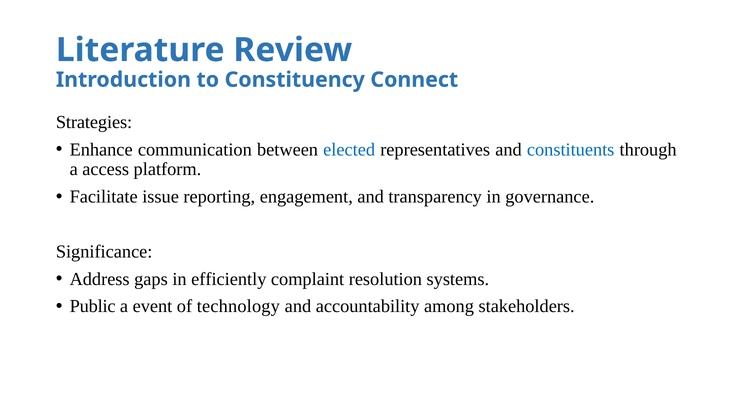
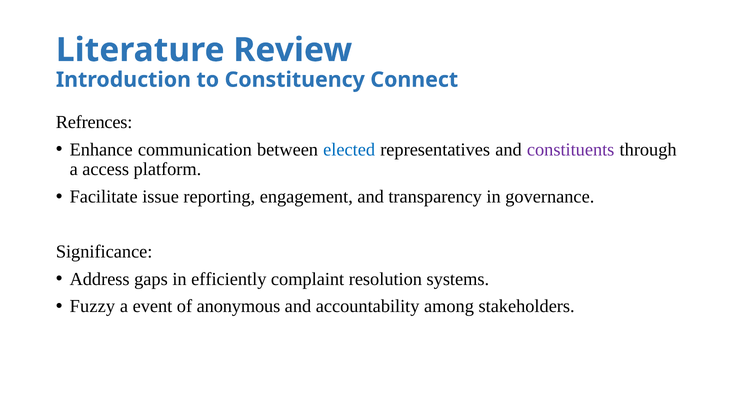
Strategies: Strategies -> Refrences (94, 122)
constituents colour: blue -> purple (571, 150)
Public: Public -> Fuzzy (92, 307)
technology: technology -> anonymous (238, 307)
